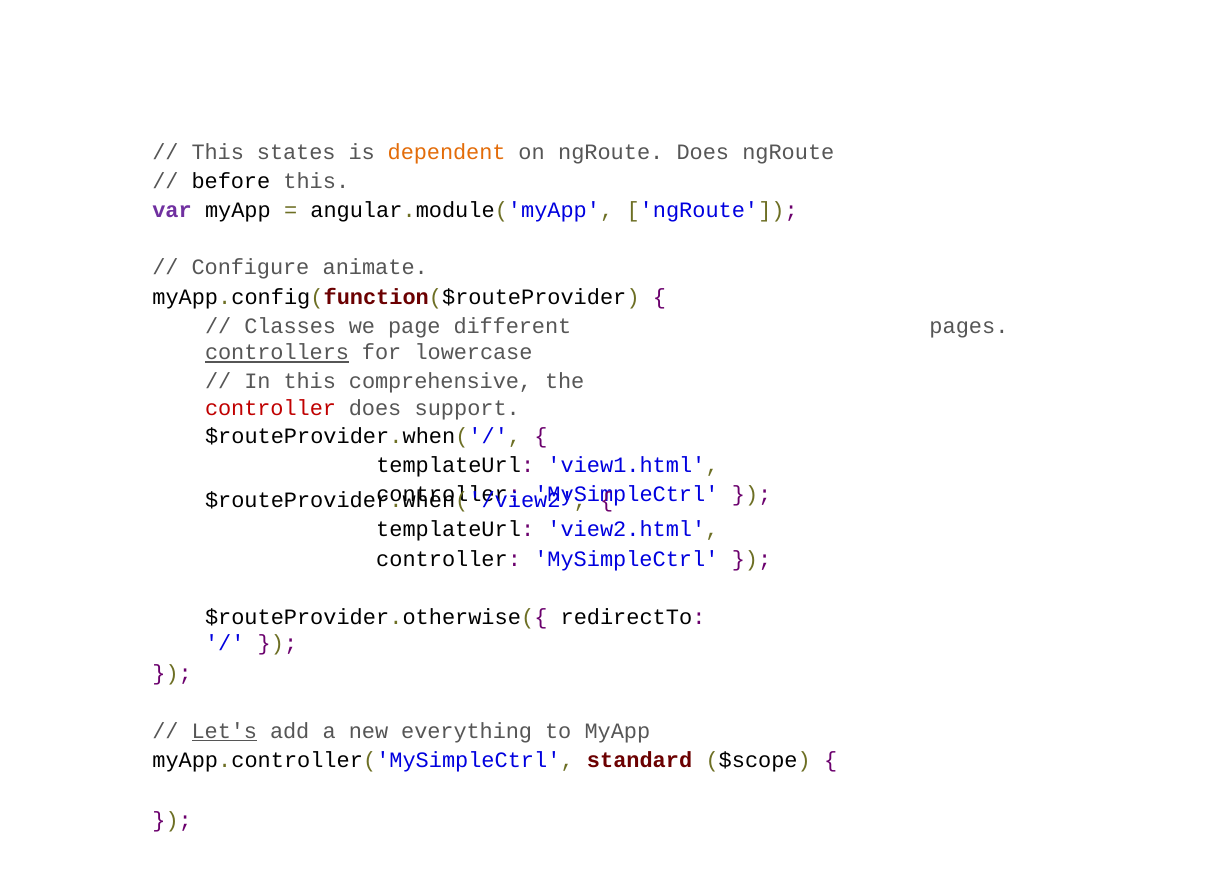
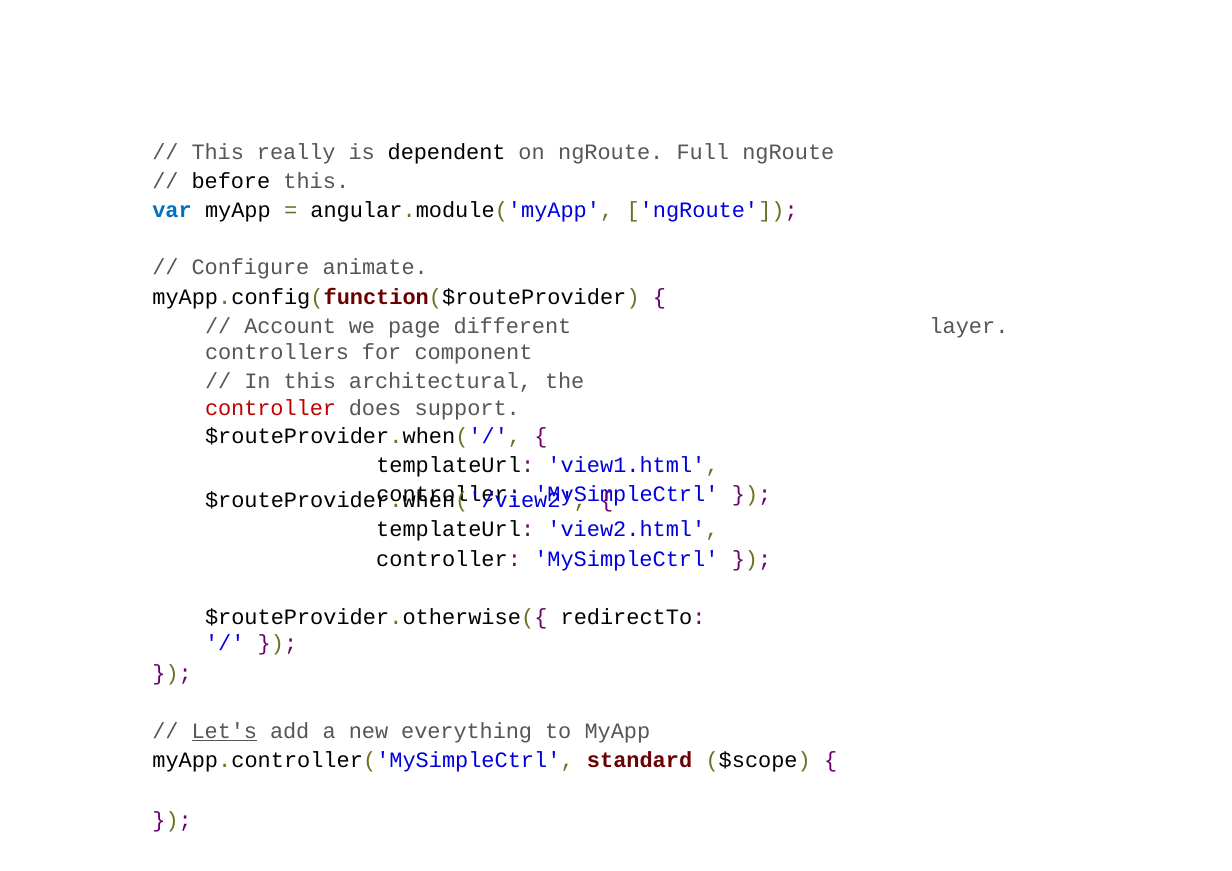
states: states -> really (296, 152)
dependent colour: orange -> black (447, 152)
ngRoute Does: Does -> Full (703, 152)
var colour: purple -> blue (172, 210)
Classes: Classes -> Account (290, 326)
pages: pages -> layer (969, 326)
controllers underline: present -> none (277, 352)
lowercase: lowercase -> component (474, 352)
comprehensive: comprehensive -> architectural (441, 382)
